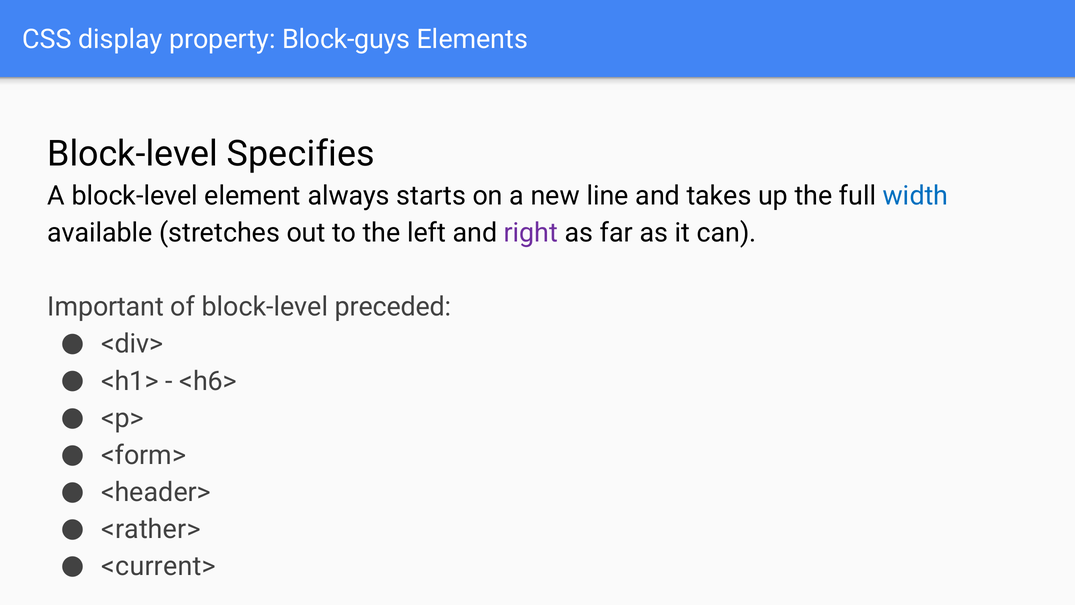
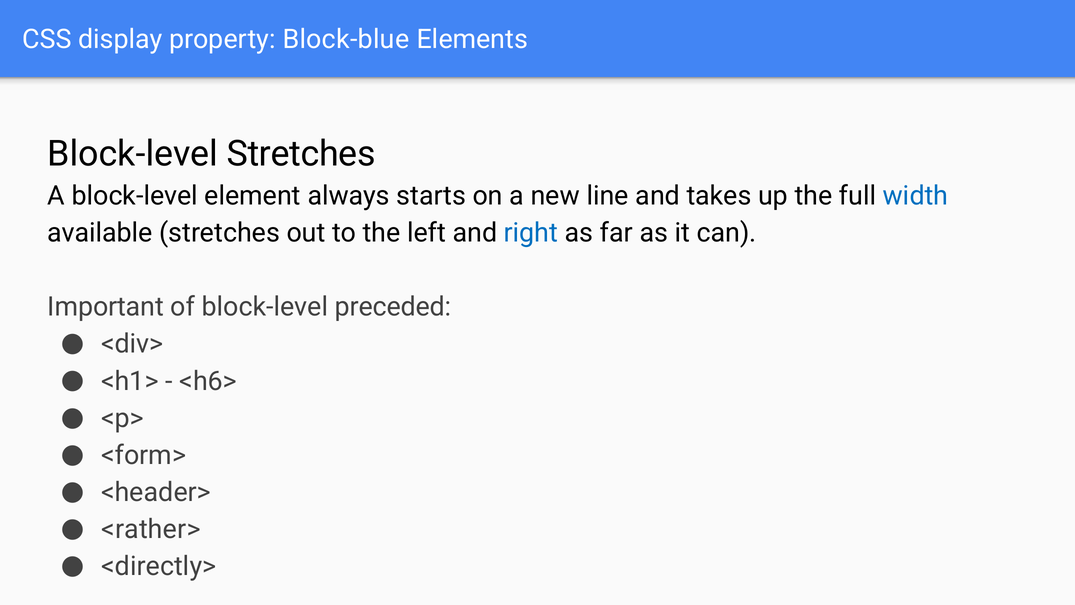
Block-guys: Block-guys -> Block-blue (346, 39)
Block-level Specifies: Specifies -> Stretches (301, 154)
right colour: purple -> blue (531, 233)
<current>: <current> -> <directly> (159, 566)
